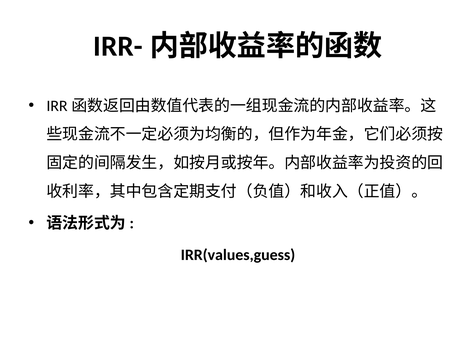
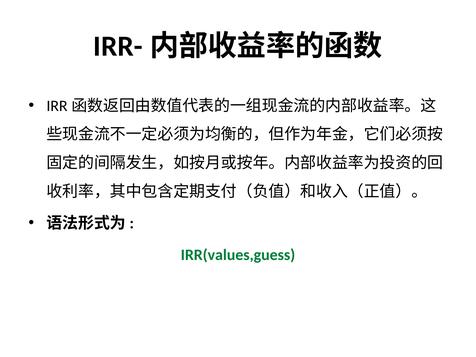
IRR(values,guess colour: black -> green (238, 255)
